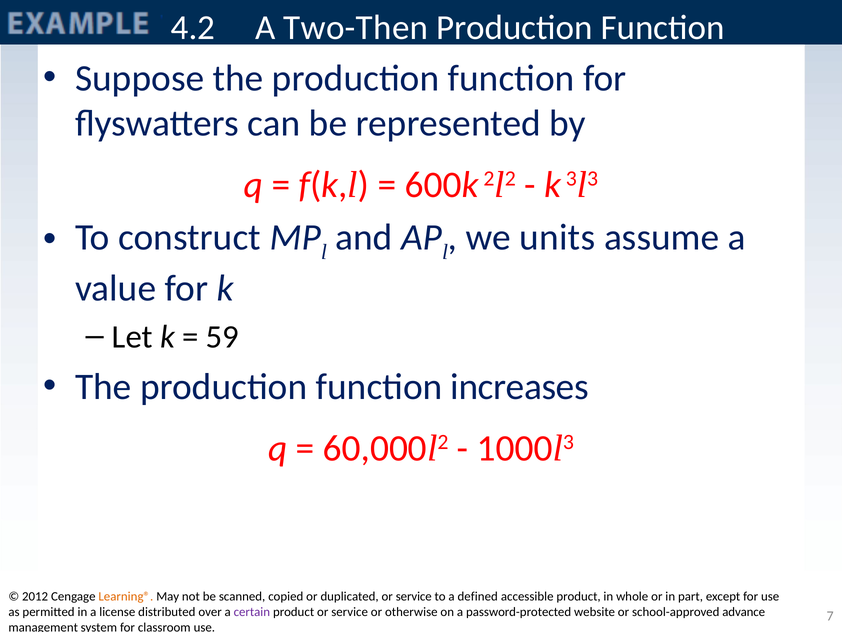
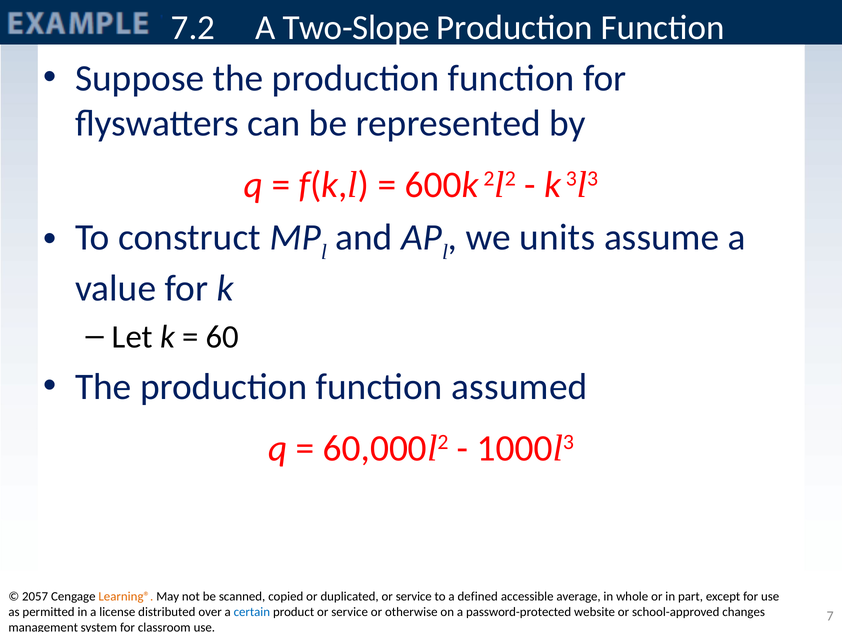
4.2: 4.2 -> 7.2 (193, 28)
Two-Then: Two-Then -> Two-Slope (356, 28)
59: 59 -> 60 (222, 337)
increases: increases -> assumed (519, 387)
2012: 2012 -> 2057 (35, 596)
accessible product: product -> average (579, 596)
certain colour: purple -> blue (252, 611)
advance: advance -> changes (744, 611)
